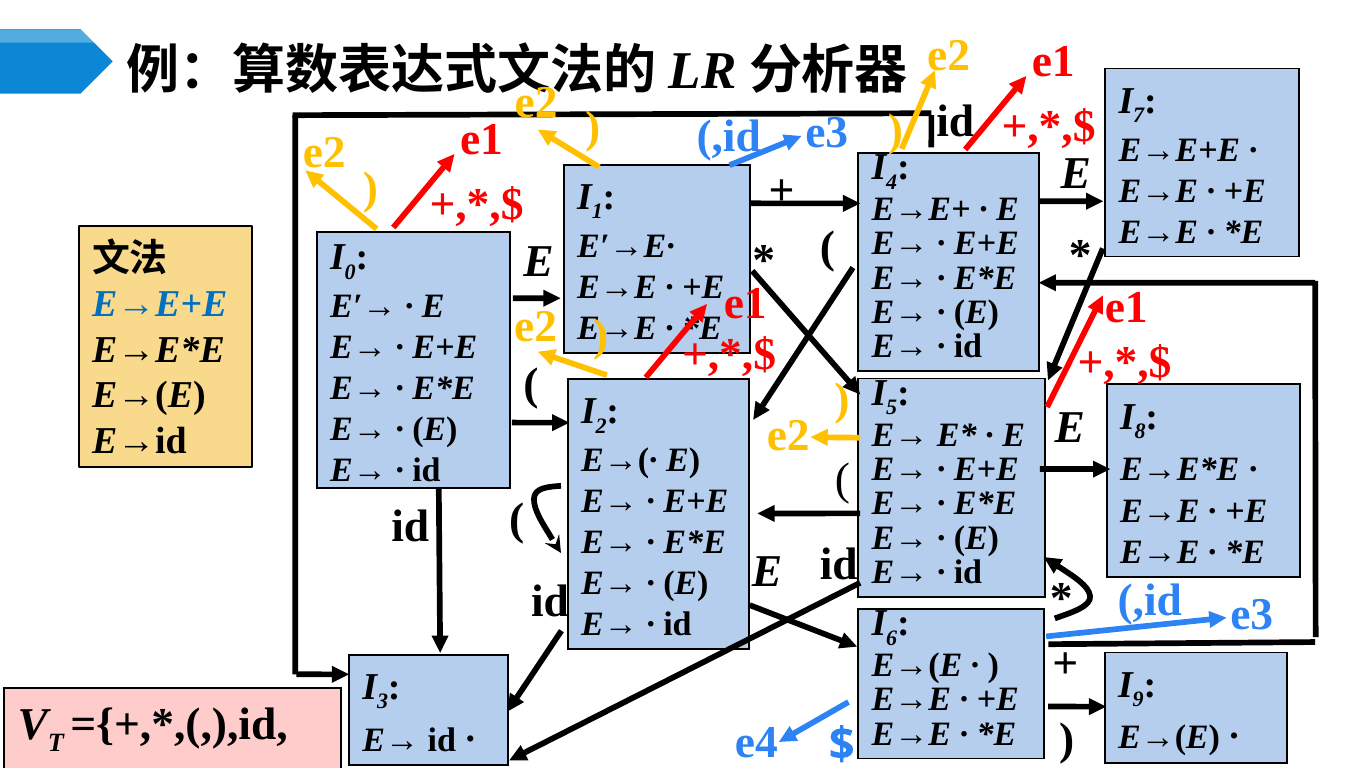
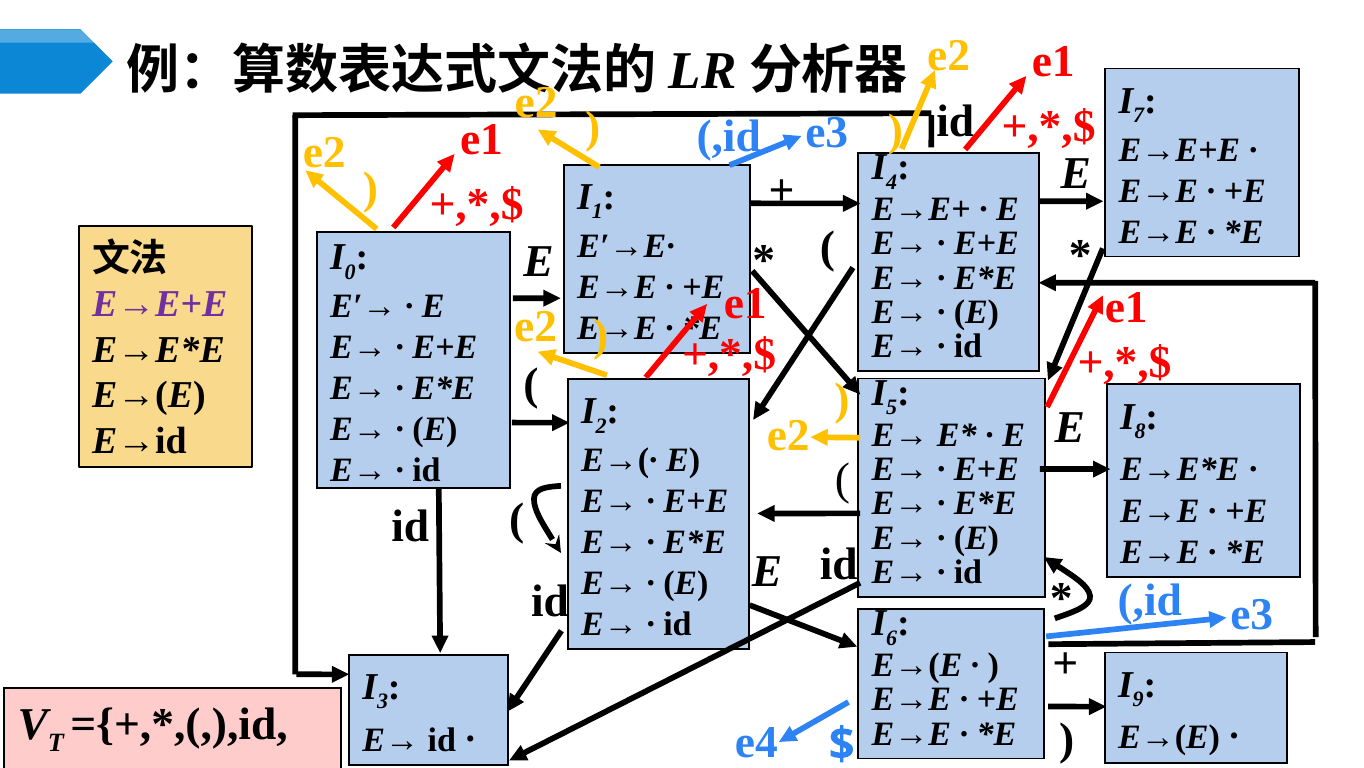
E→E+E colour: blue -> purple (160, 304)
